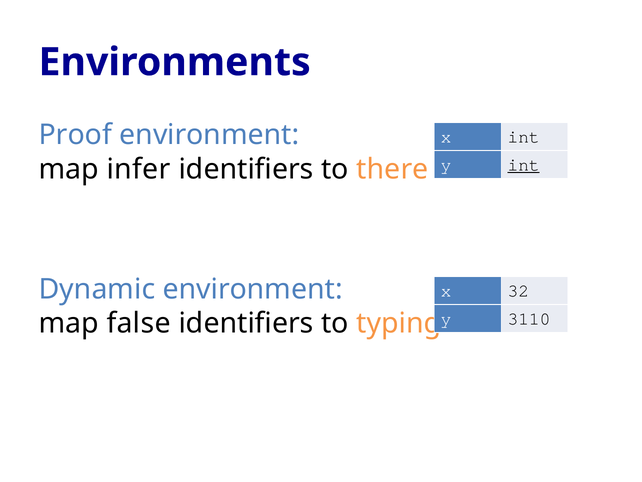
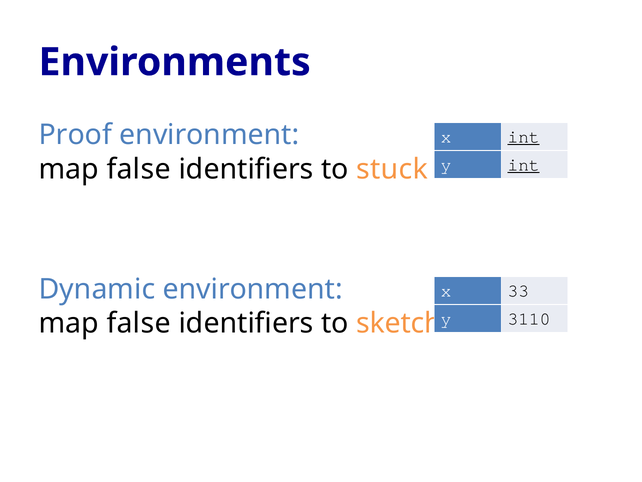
int underline: none -> present (524, 137)
infer: infer -> false (139, 169)
there: there -> stuck (392, 169)
32: 32 -> 33 (518, 291)
typing: typing -> sketch (399, 323)
